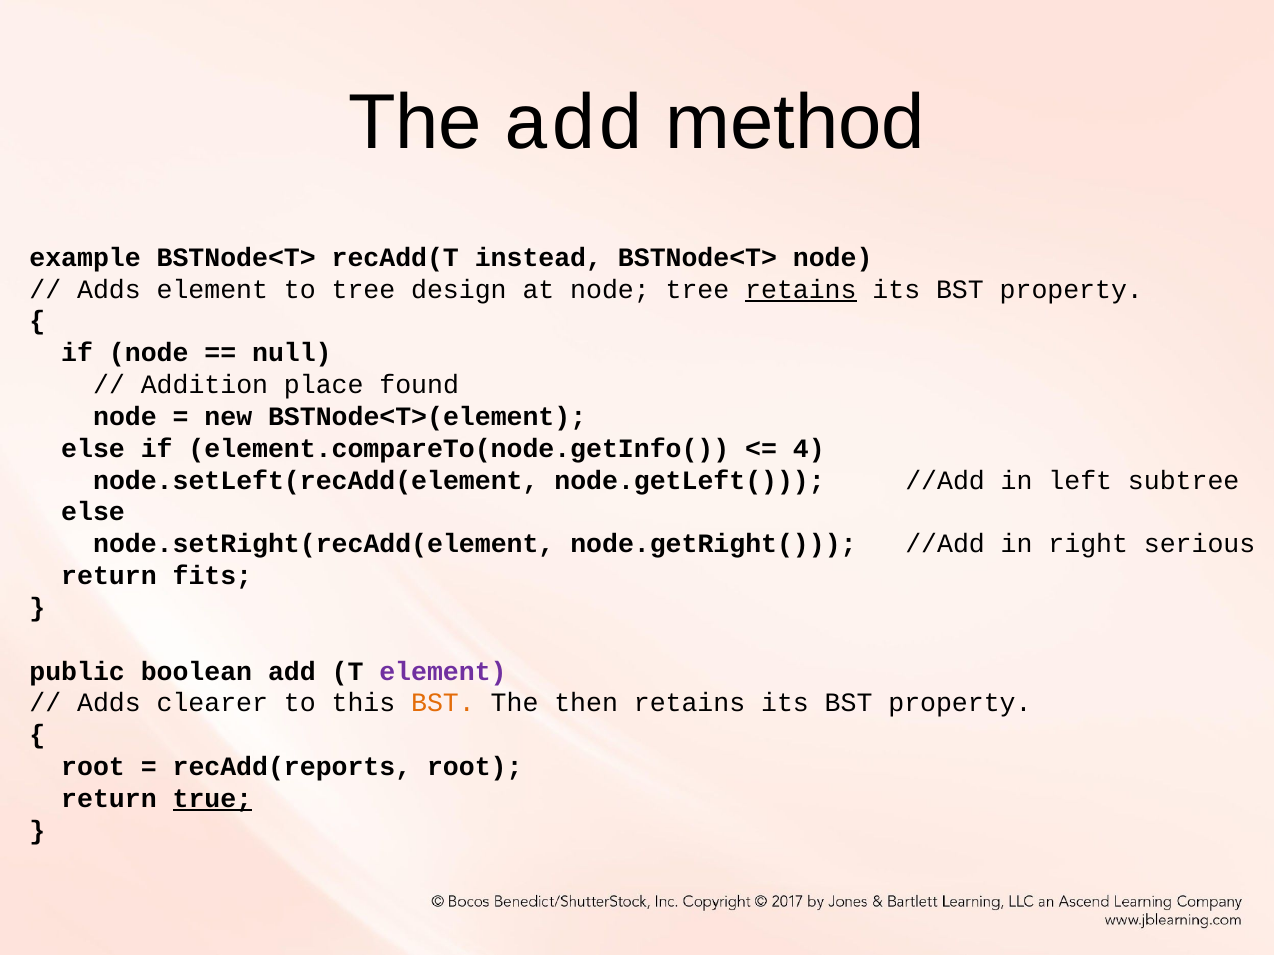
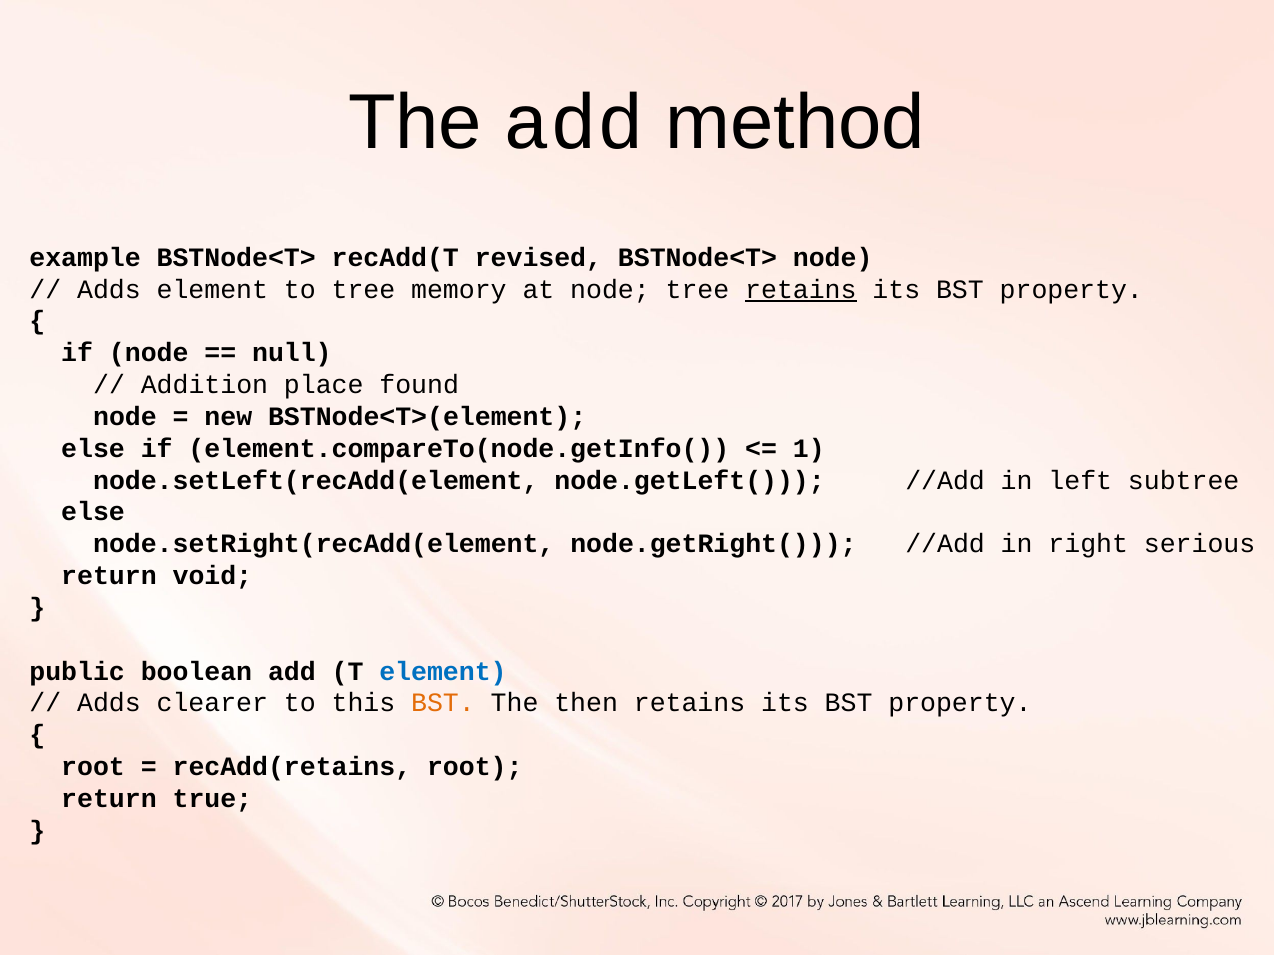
instead: instead -> revised (538, 258)
design: design -> memory (459, 289)
4: 4 -> 1 (809, 449)
fits: fits -> void (212, 576)
element colour: purple -> blue (443, 672)
recAdd(reports: recAdd(reports -> recAdd(retains (292, 767)
true underline: present -> none (212, 799)
